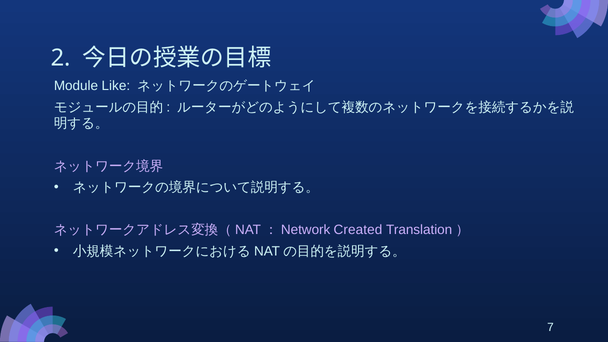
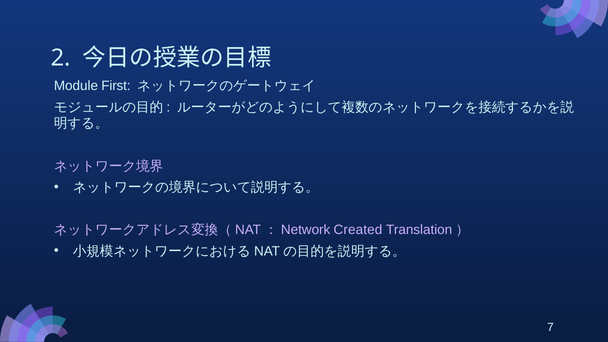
Like: Like -> First (116, 86)
